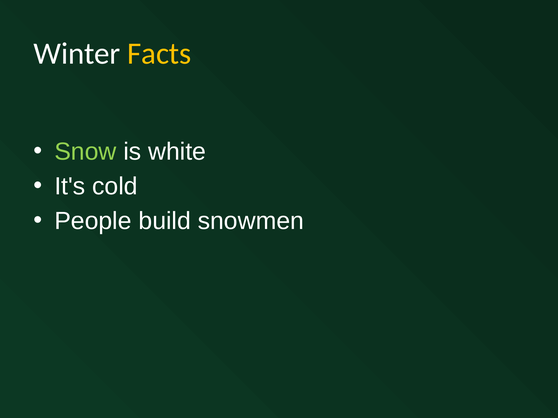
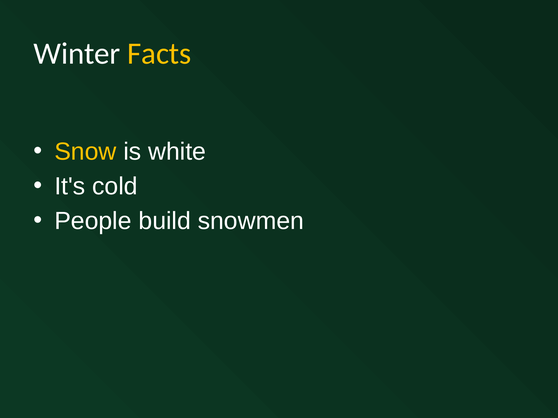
Snow colour: light green -> yellow (85, 152)
